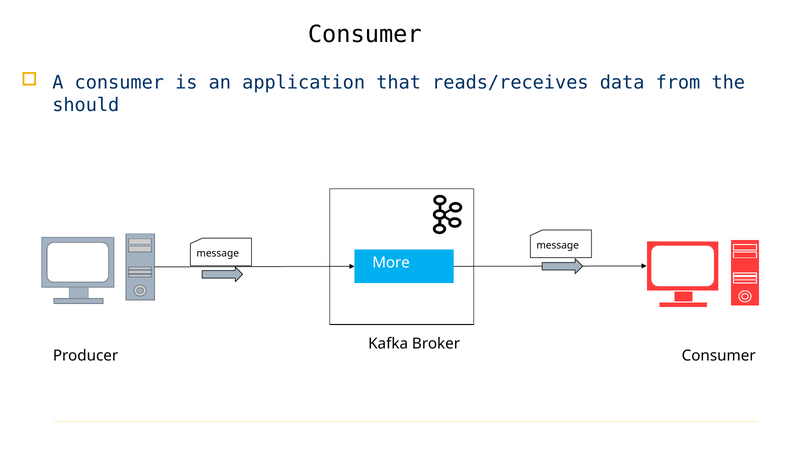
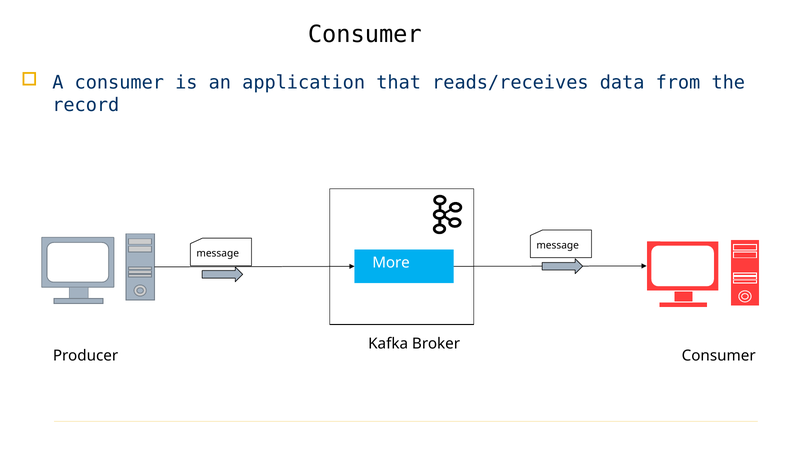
should: should -> record (86, 105)
